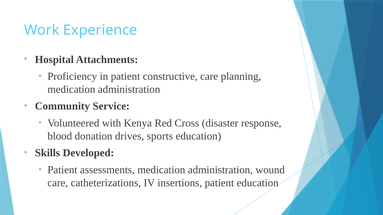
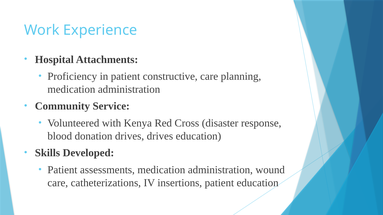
drives sports: sports -> drives (160, 136)
